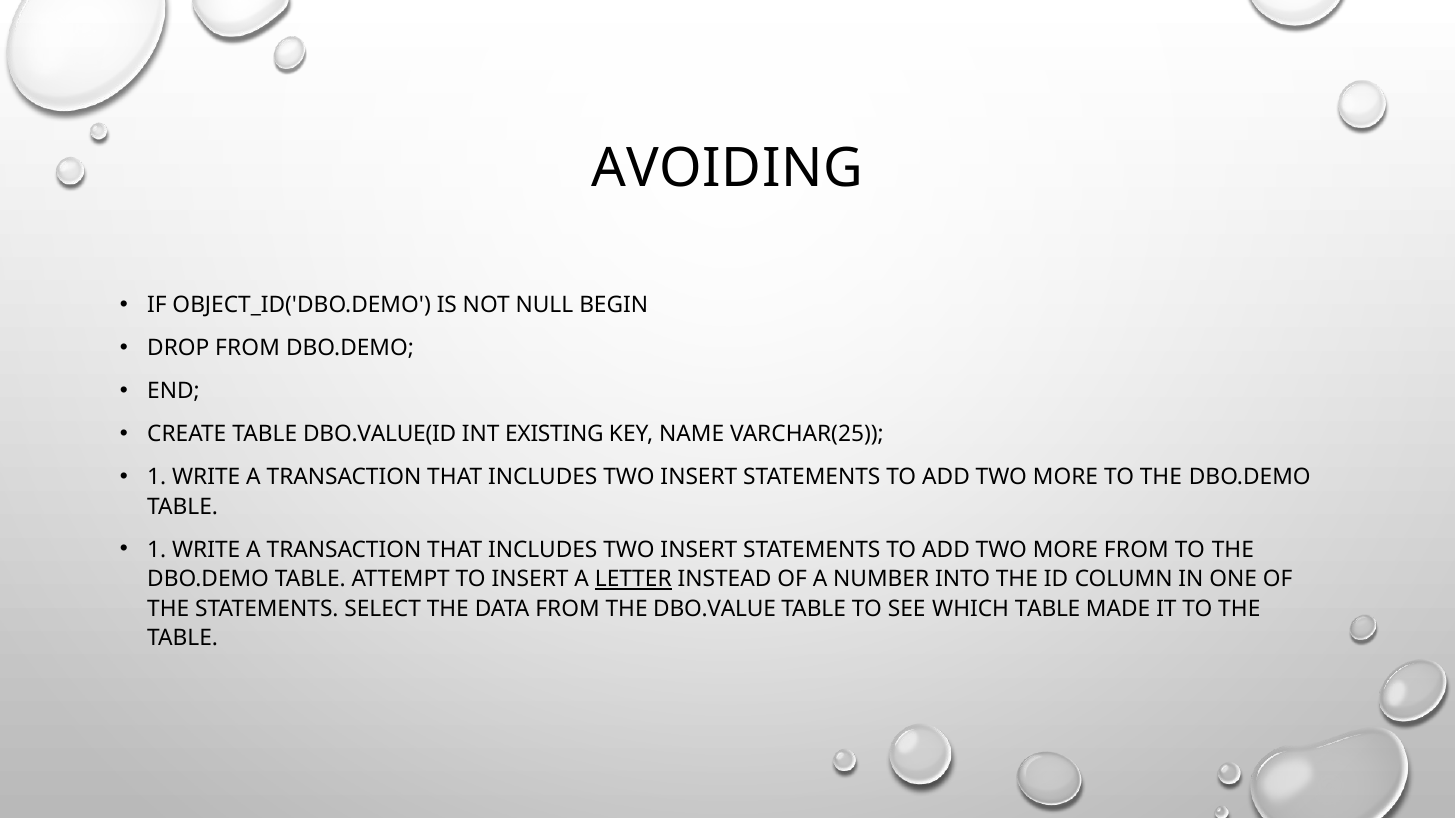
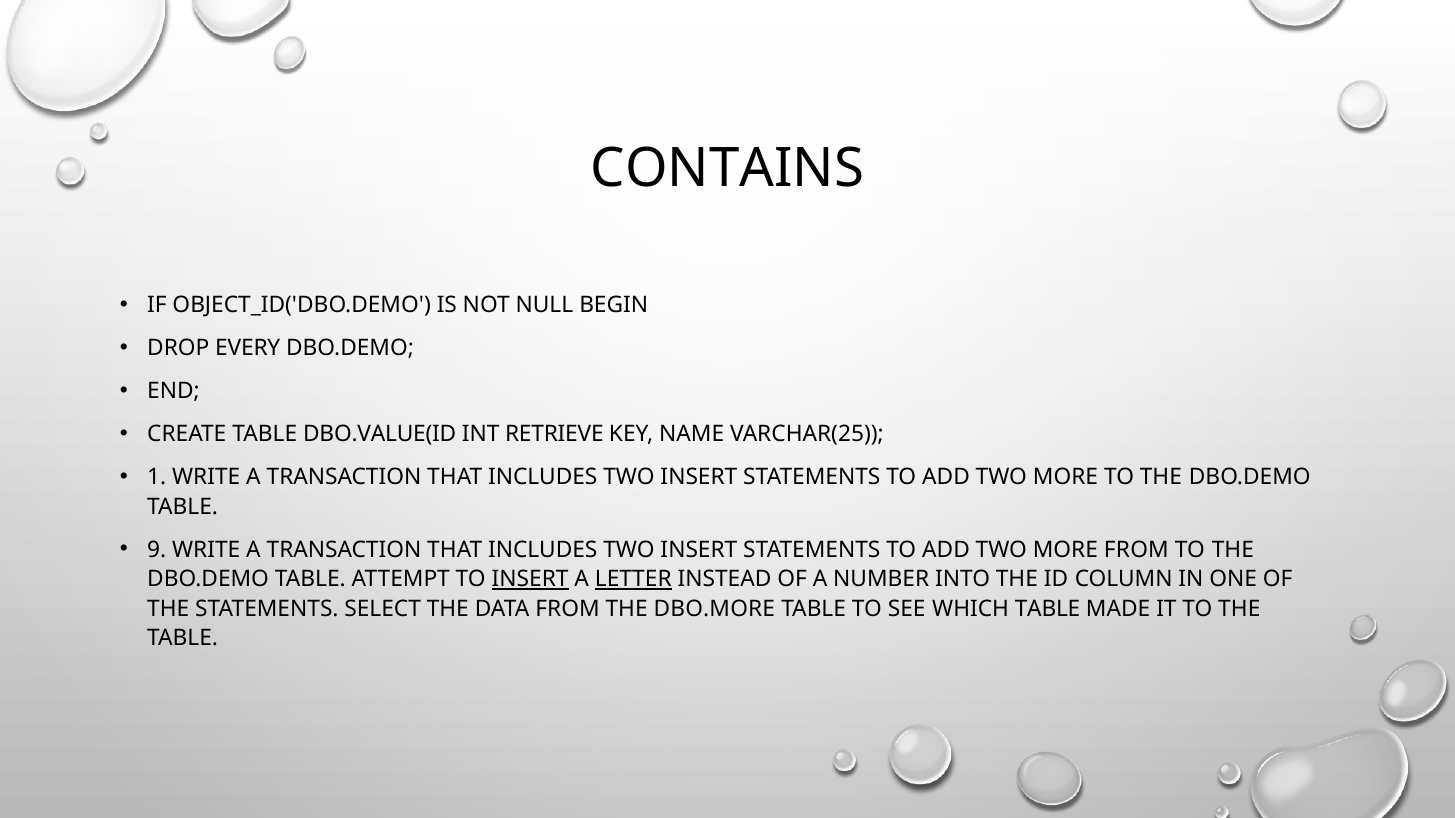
AVOIDING: AVOIDING -> CONTAINS (727, 169)
DROP FROM: FROM -> EVERY (248, 348)
EXISTING: EXISTING -> RETRIEVE (554, 434)
1: 1 -> 9 (157, 550)
INSERT underline: none -> present (530, 579)
DBO.VALUE: DBO.VALUE -> DBO.MORE (714, 609)
